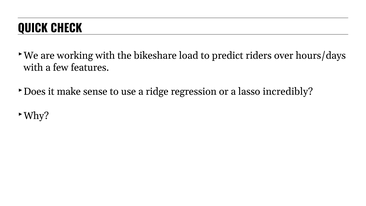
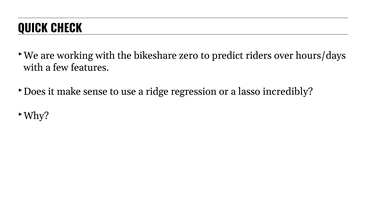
load: load -> zero (189, 55)
